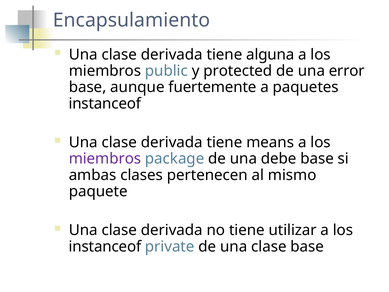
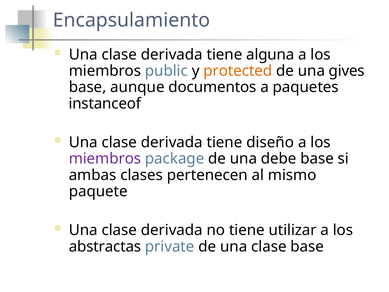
protected colour: black -> orange (238, 71)
error: error -> gives (347, 71)
fuertemente: fuertemente -> documentos (212, 87)
means: means -> diseño (270, 142)
instanceof: instanceof -> abstractas (105, 246)
